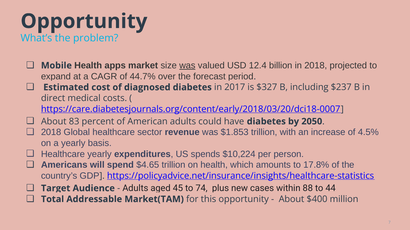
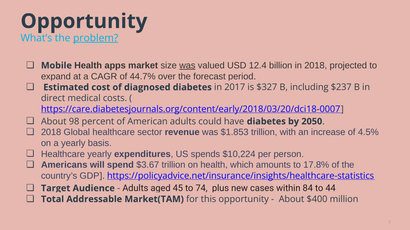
problem underline: none -> present (96, 38)
83: 83 -> 98 (74, 122)
$4.65: $4.65 -> $3.67 (148, 165)
88: 88 -> 84 (308, 189)
